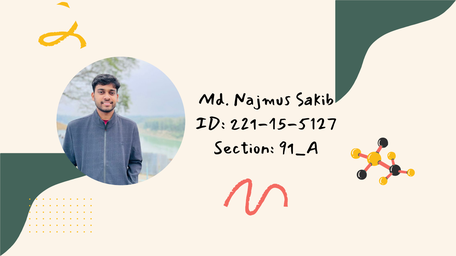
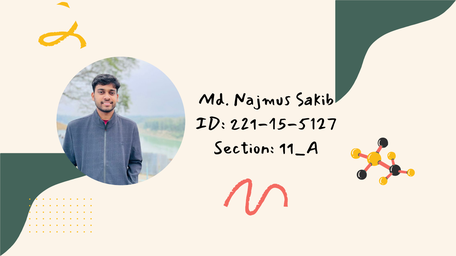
91_A: 91_A -> 11_A (299, 149)
